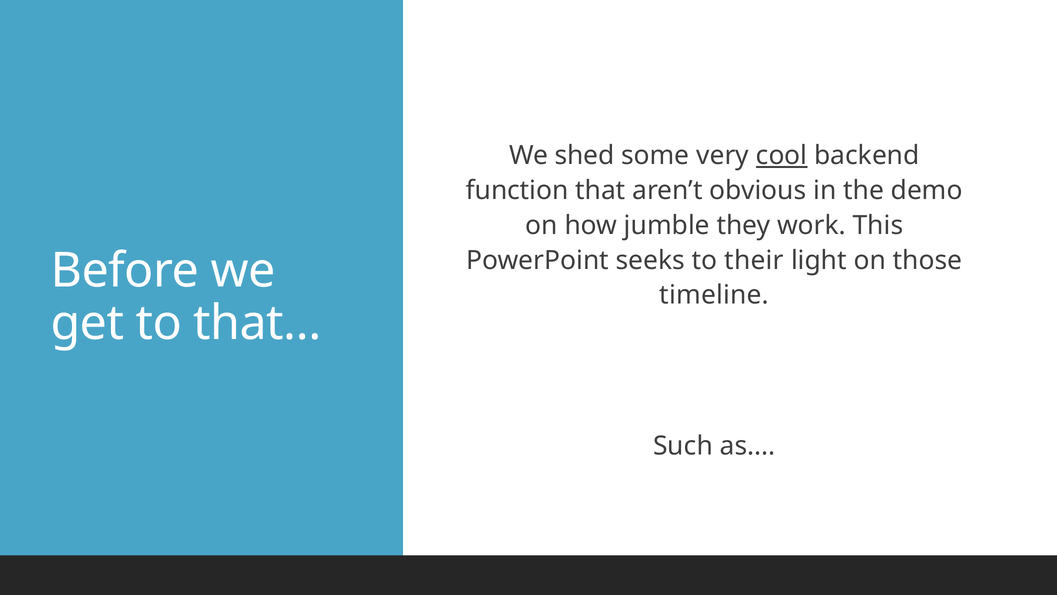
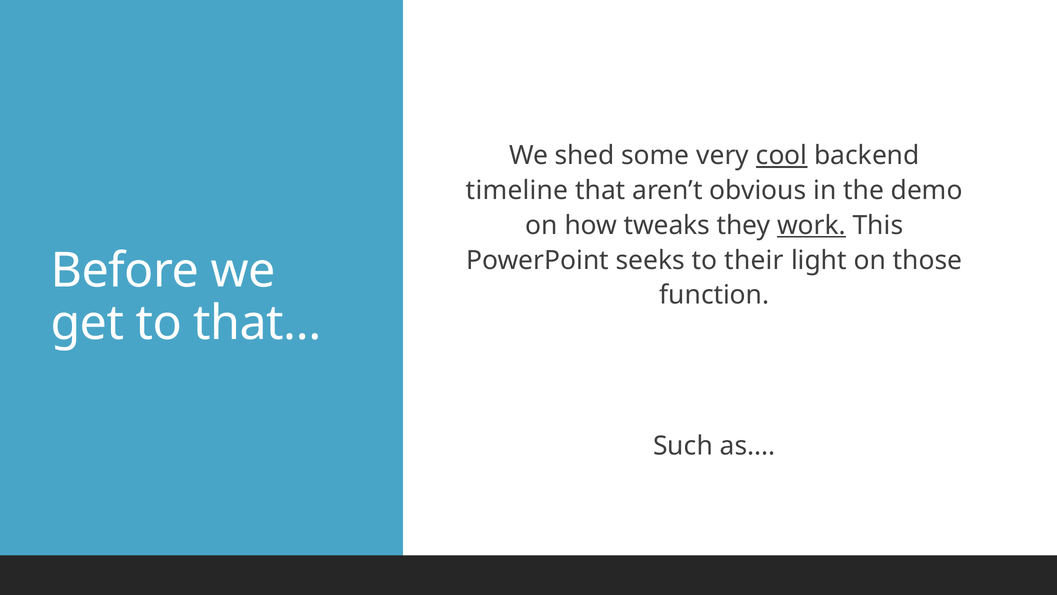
function: function -> timeline (517, 190)
jumble: jumble -> tweaks (667, 225)
work underline: none -> present (812, 225)
timeline: timeline -> function (714, 295)
